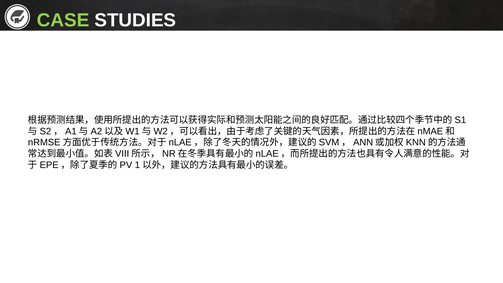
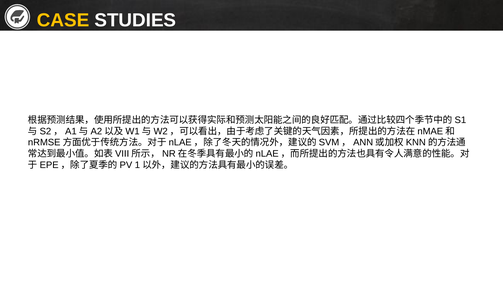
CASE colour: light green -> yellow (63, 20)
